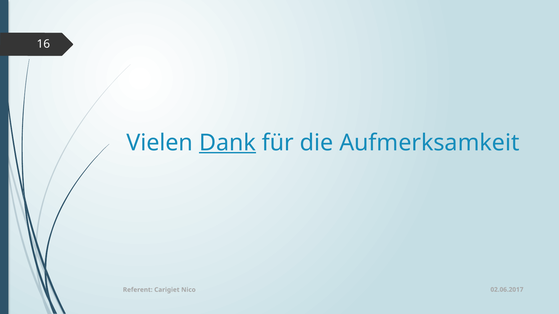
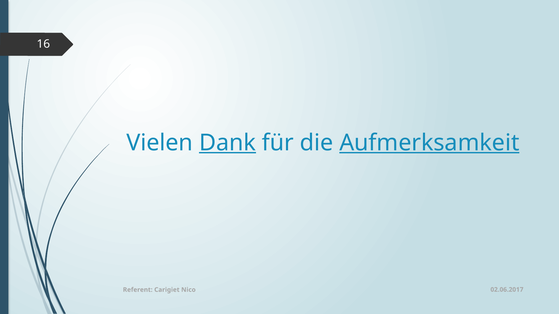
Aufmerksamkeit underline: none -> present (429, 143)
